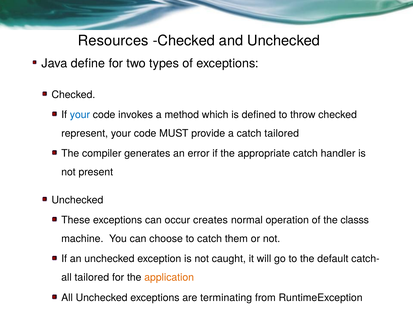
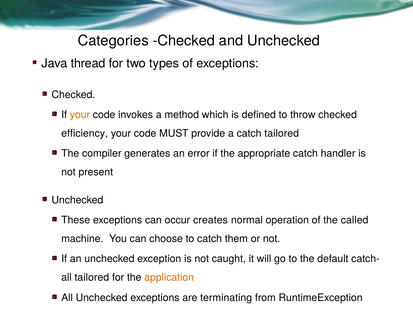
Resources: Resources -> Categories (113, 41)
define: define -> thread (88, 63)
your colour: blue -> orange (80, 115)
represent: represent -> efficiency (85, 134)
classs: classs -> called (355, 221)
